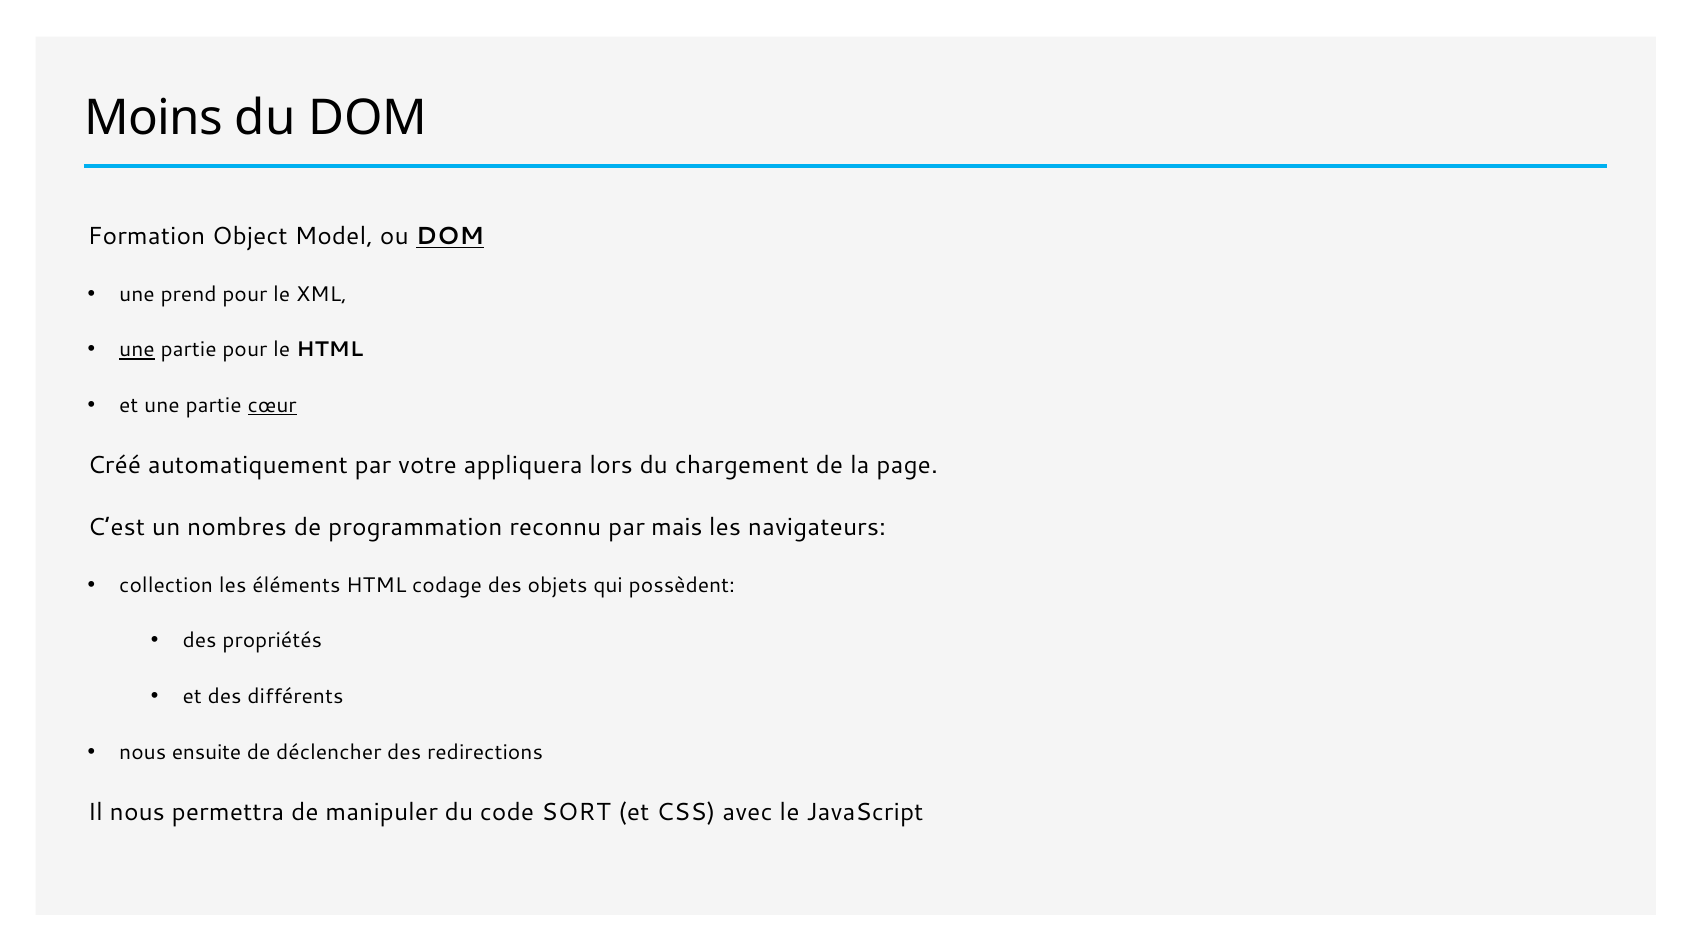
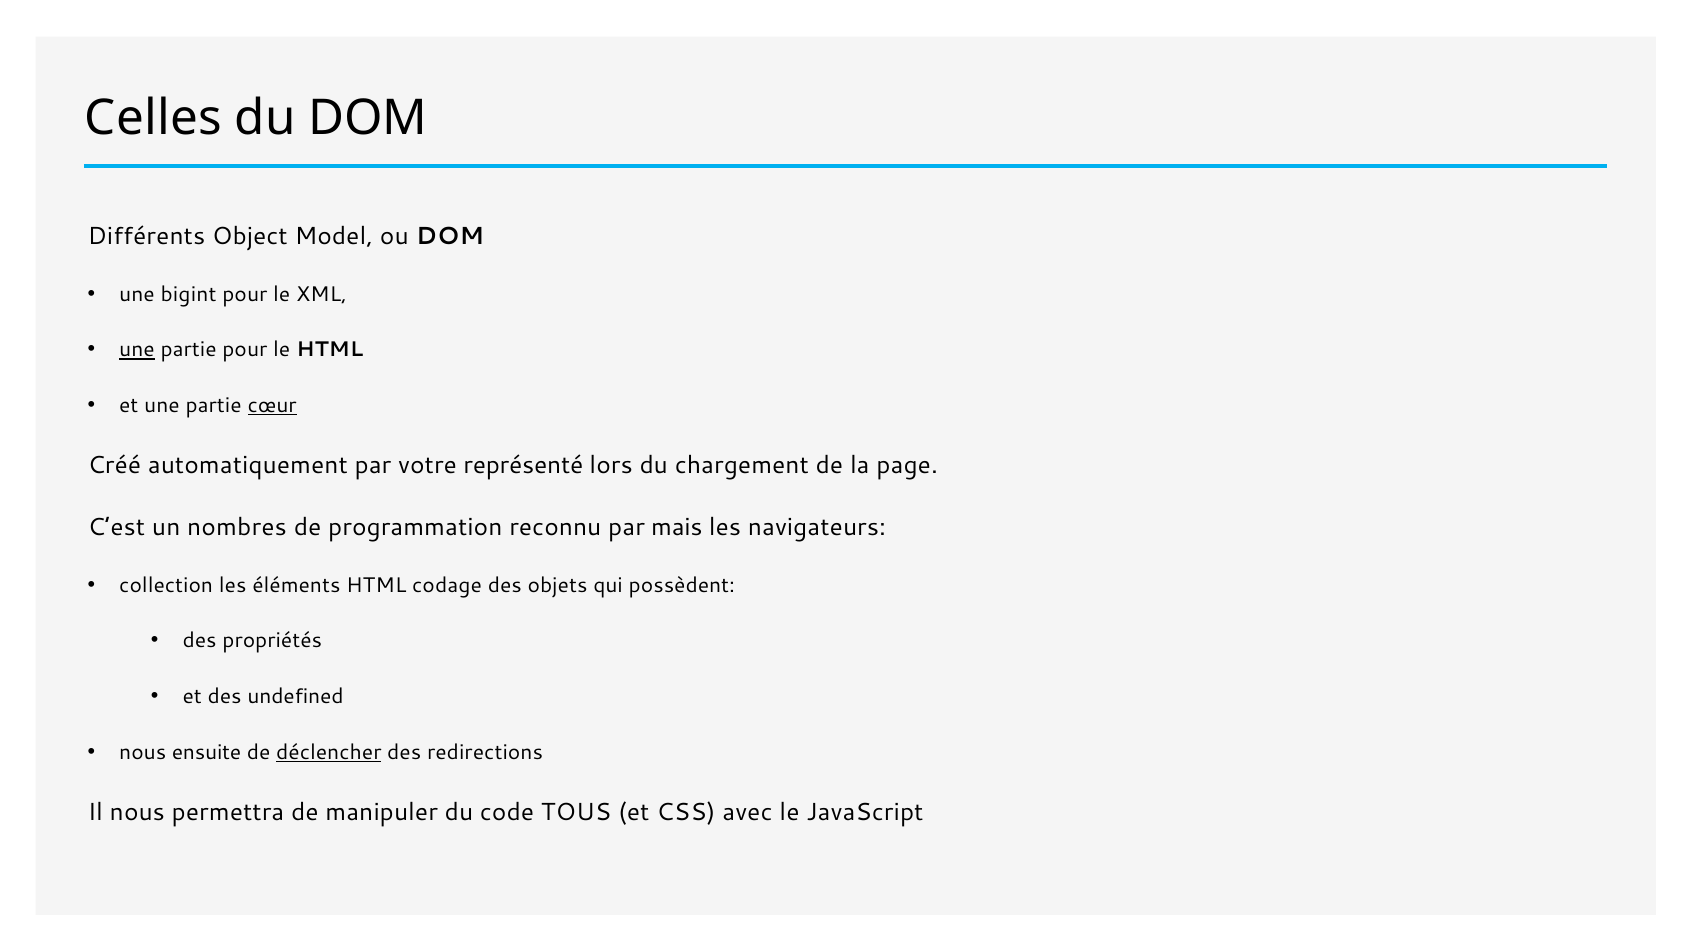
Moins: Moins -> Celles (154, 118)
Formation: Formation -> Différents (146, 237)
DOM underline: present -> none (450, 237)
prend: prend -> bigint (189, 294)
appliquera: appliquera -> représenté (523, 466)
différents: différents -> undefined (296, 697)
déclencher underline: none -> present (329, 752)
SORT: SORT -> TOUS (576, 813)
